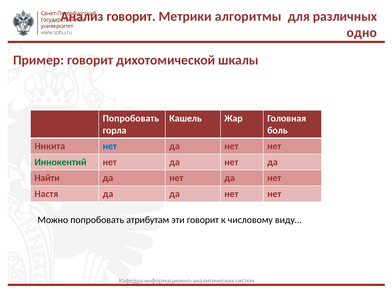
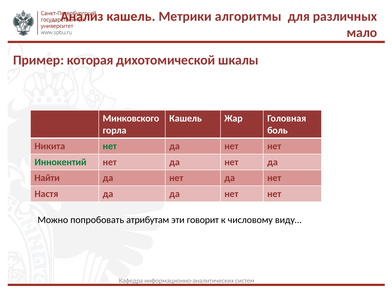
Анализ говорит: говорит -> кашель (131, 16)
одно: одно -> мало (362, 33)
Пример говорит: говорит -> которая (90, 60)
Попробовать: Попробовать -> Минковского (131, 118)
нет colour: blue -> green (110, 146)
